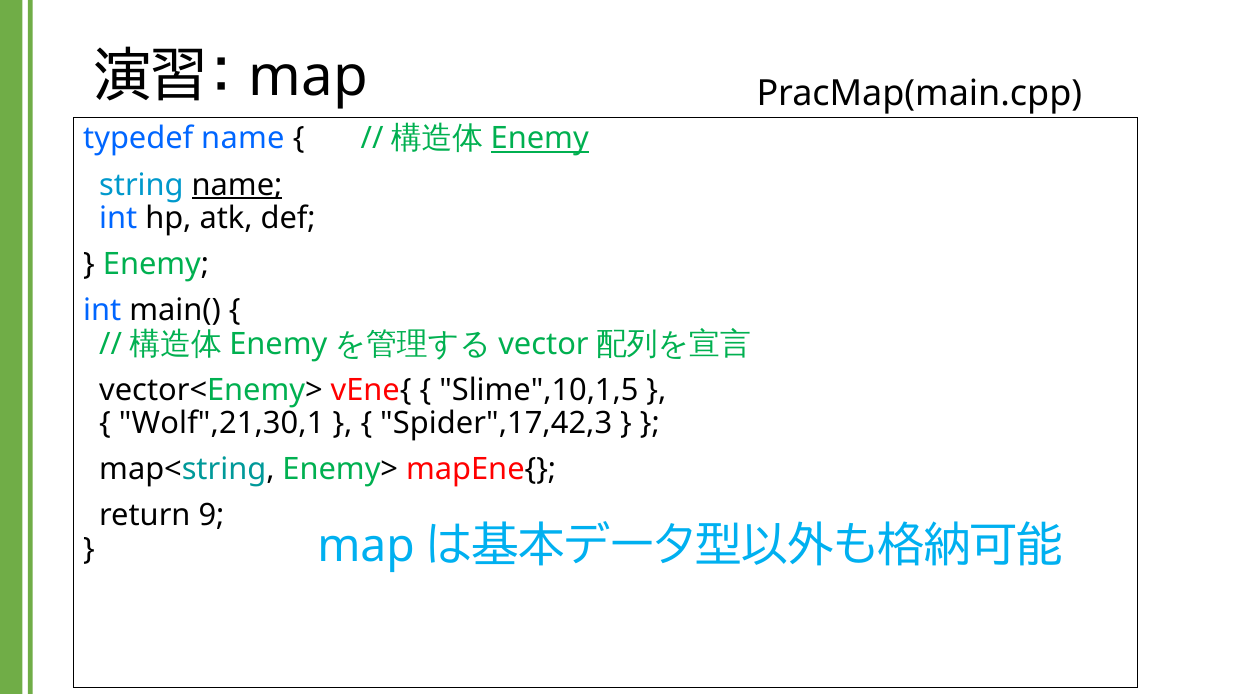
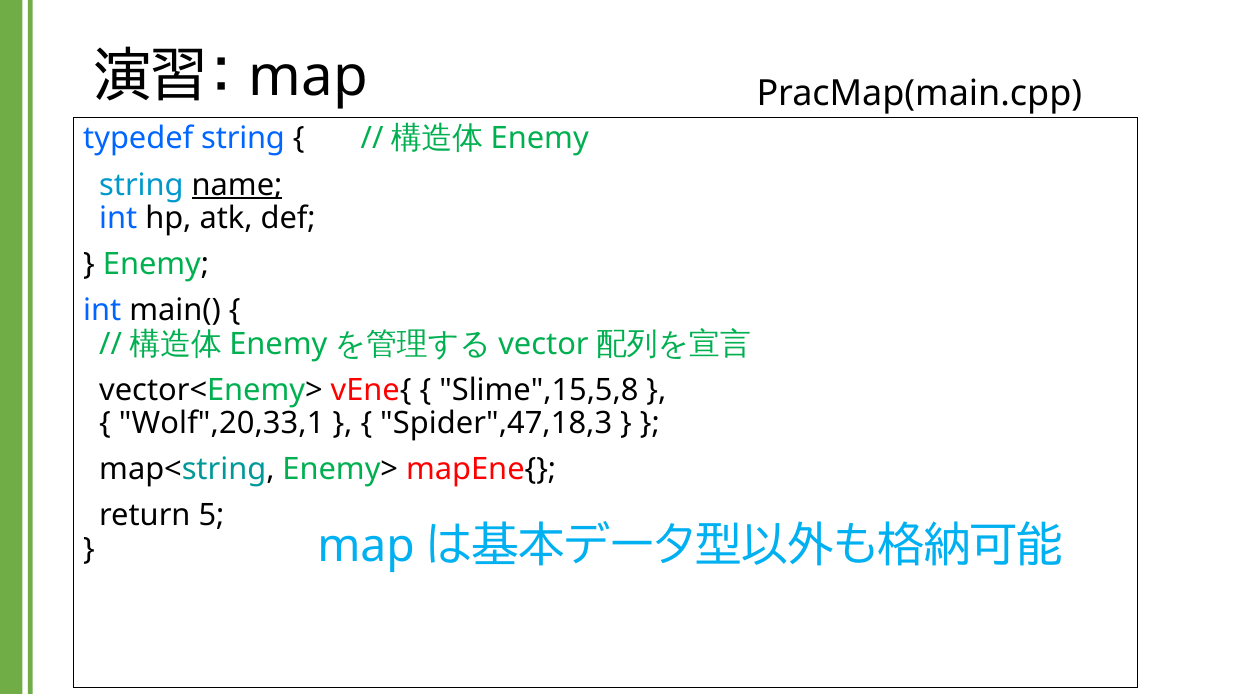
typedef name: name -> string (243, 139)
Enemy underline: present -> none (540, 139)
Slime",10,1,5: Slime",10,1,5 -> Slime",15,5,8 (539, 390)
Wolf",21,30,1: Wolf",21,30,1 -> Wolf",20,33,1 (222, 423)
Spider",17,42,3: Spider",17,42,3 -> Spider",47,18,3 (496, 423)
9: 9 -> 5 (211, 515)
